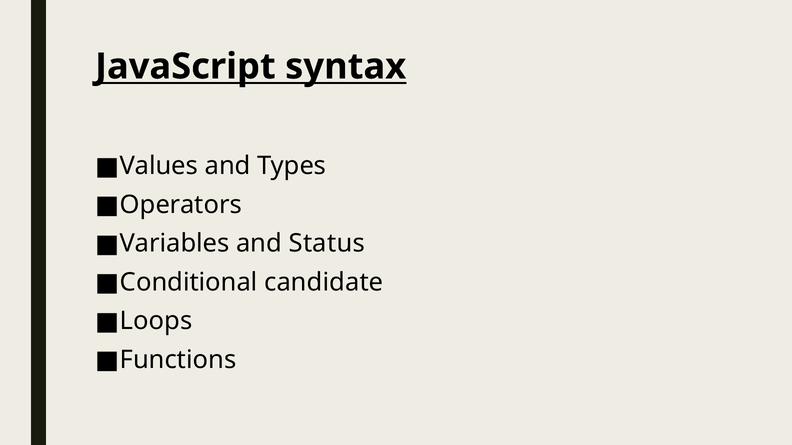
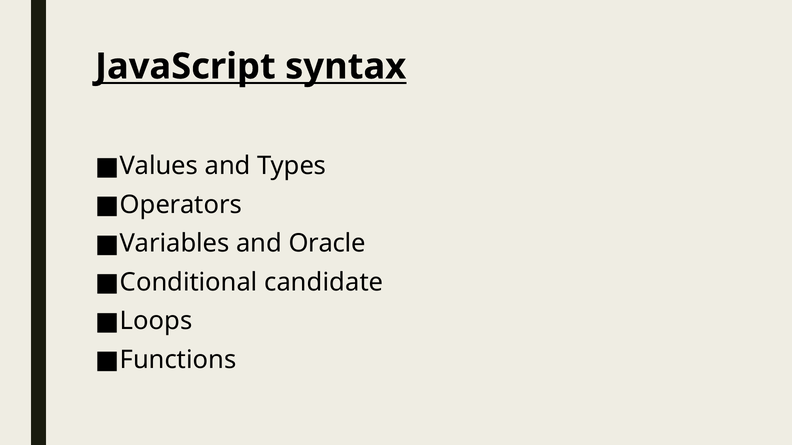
Status: Status -> Oracle (327, 244)
